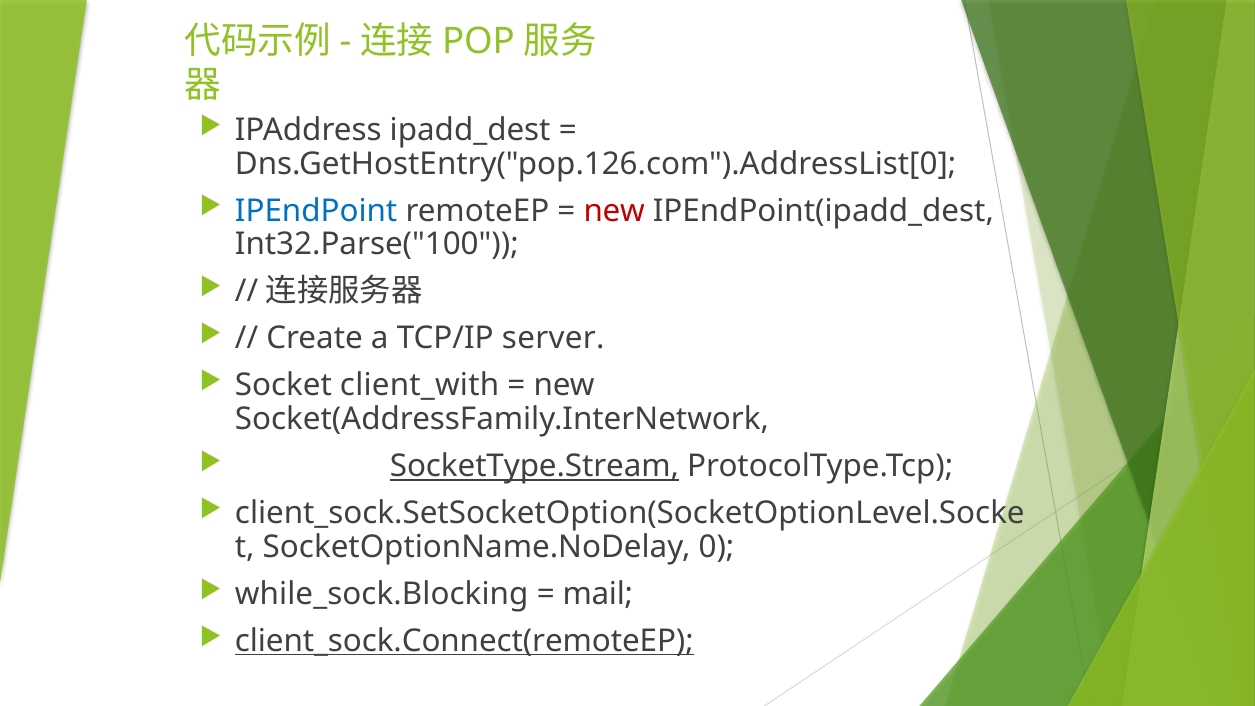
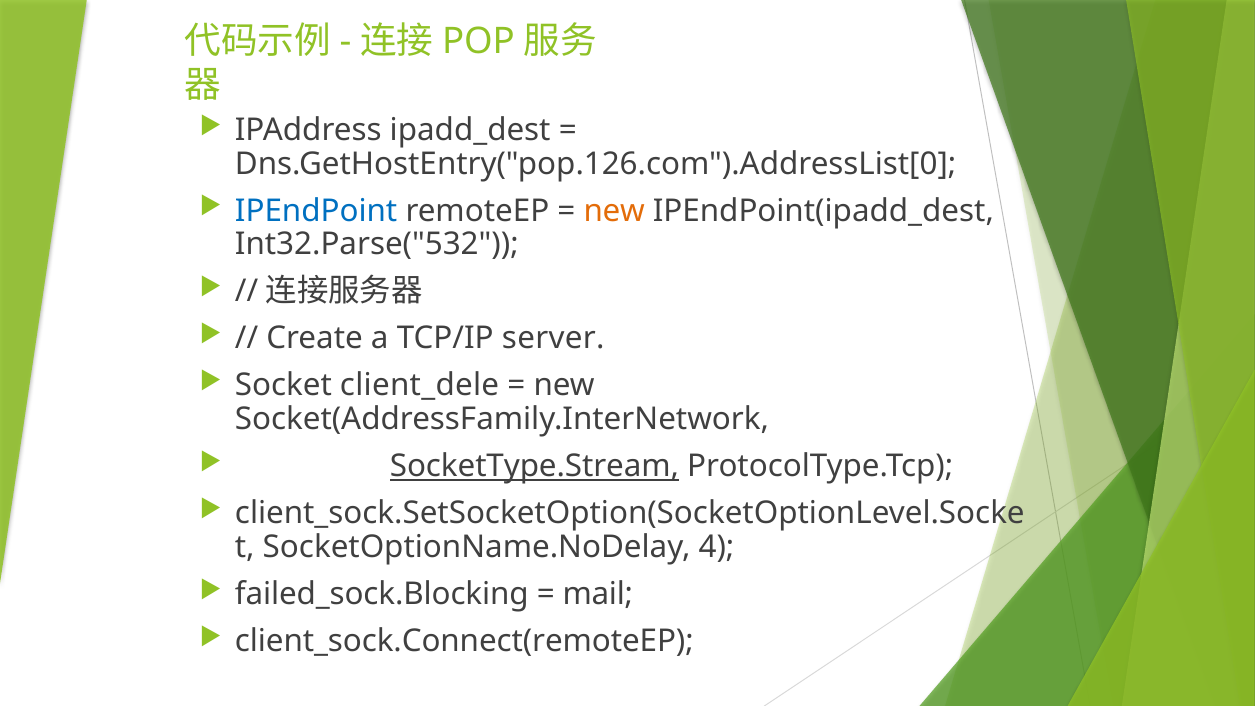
new colour: red -> orange (614, 211)
Int32.Parse("100: Int32.Parse("100 -> Int32.Parse("532 (377, 245)
client_with: client_with -> client_dele (420, 385)
0: 0 -> 4 (716, 547)
while_sock.Blocking: while_sock.Blocking -> failed_sock.Blocking (382, 594)
client_sock.Connect(remoteEP underline: present -> none (464, 641)
